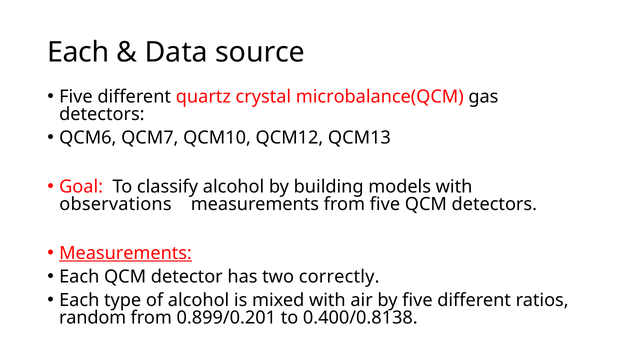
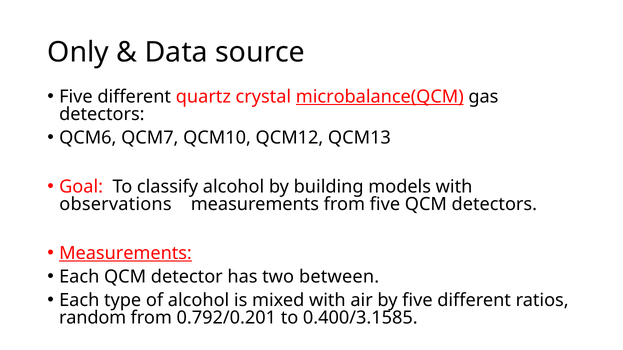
Each: Each -> Only (78, 52)
microbalance(QCM underline: none -> present (380, 97)
correctly: correctly -> between (339, 277)
0.899/0.201: 0.899/0.201 -> 0.792/0.201 (226, 318)
0.400/0.8138: 0.400/0.8138 -> 0.400/3.1585 (360, 318)
